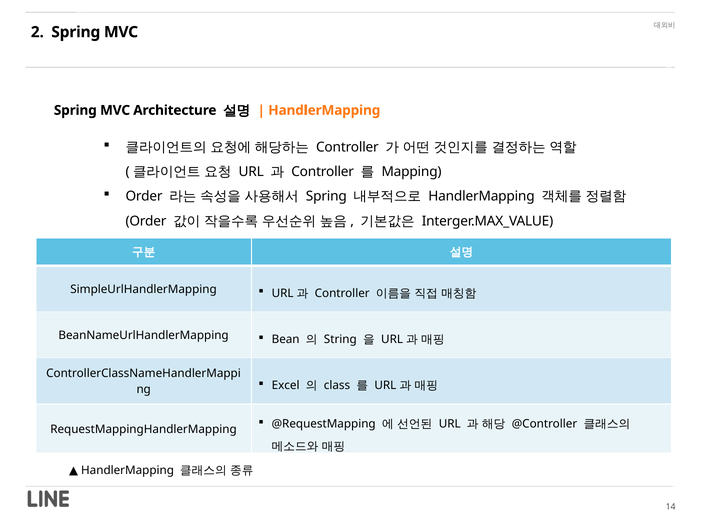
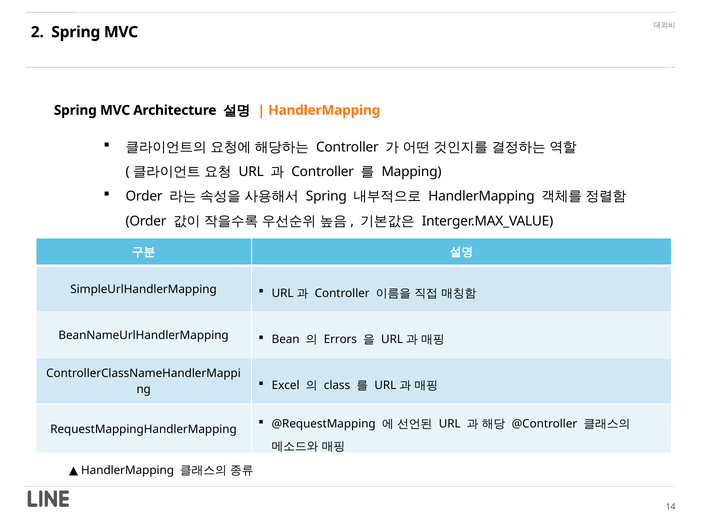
String: String -> Errors (340, 339)
